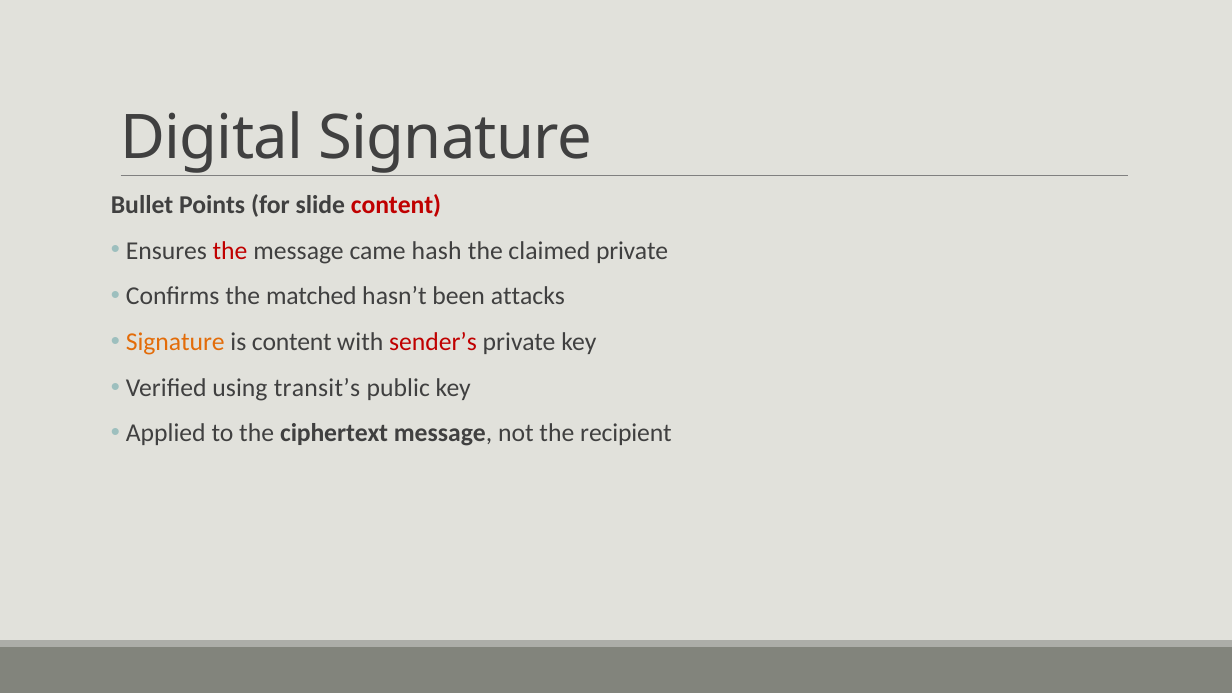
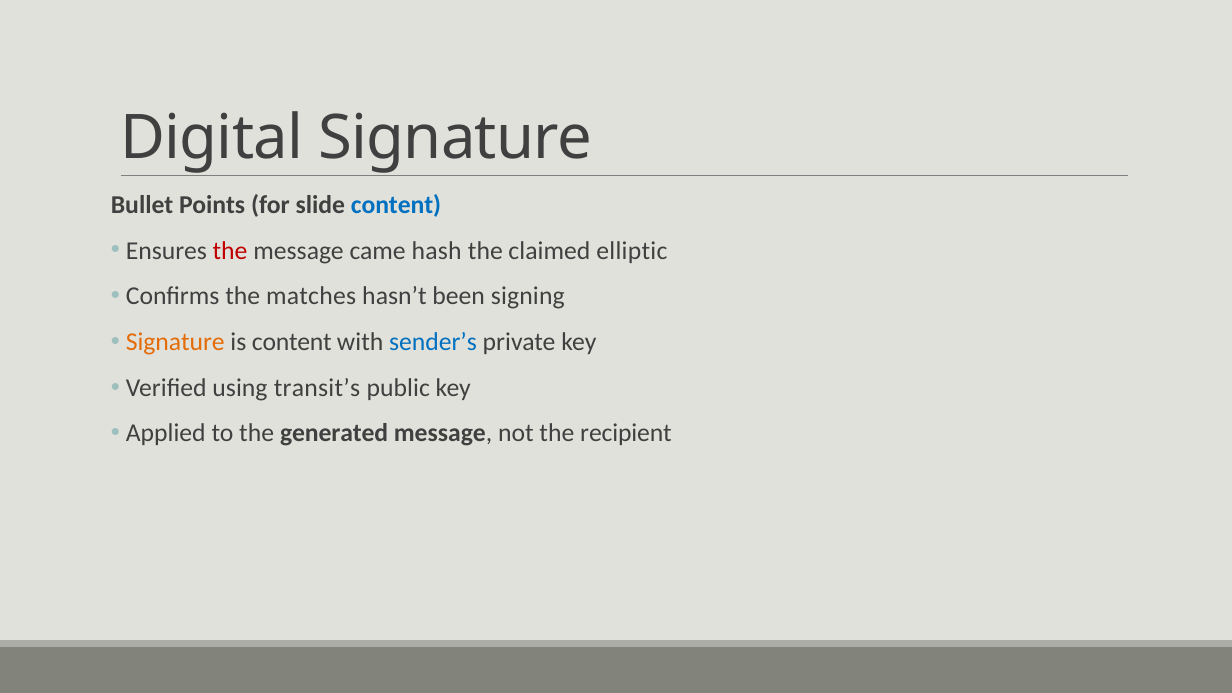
content colour: red -> blue (396, 205)
claimed private: private -> elliptic (632, 251)
matched: matched -> matches (311, 296)
attacks: attacks -> signing (528, 296)
sender’s colour: red -> blue (433, 342)
ciphertext: ciphertext -> generated (334, 433)
